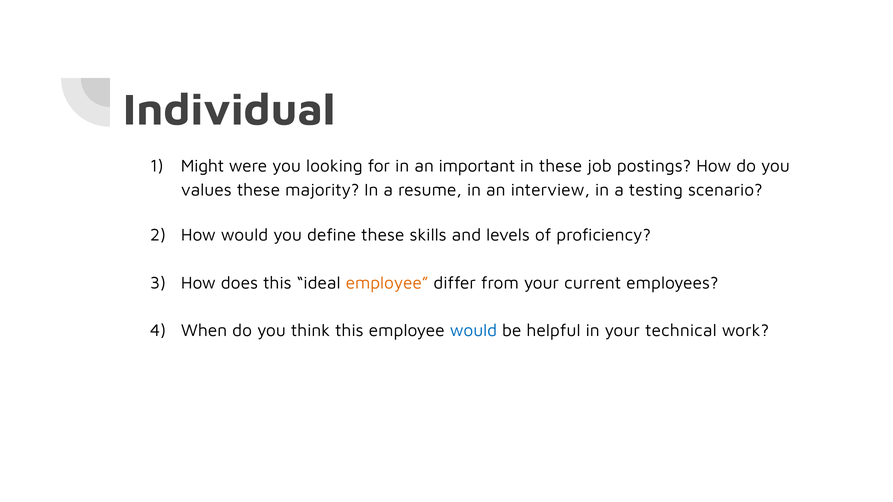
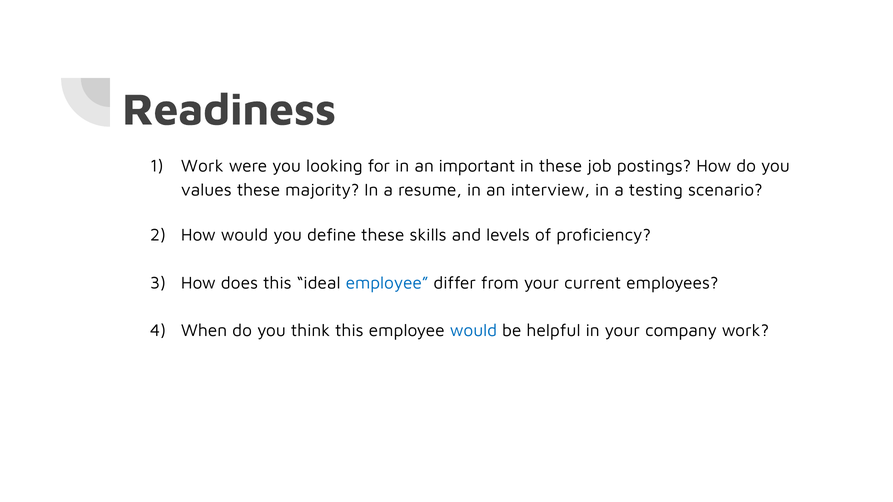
Individual: Individual -> Readiness (229, 110)
Might: Might -> Work (202, 166)
employee colour: orange -> blue (387, 283)
technical: technical -> company (681, 331)
